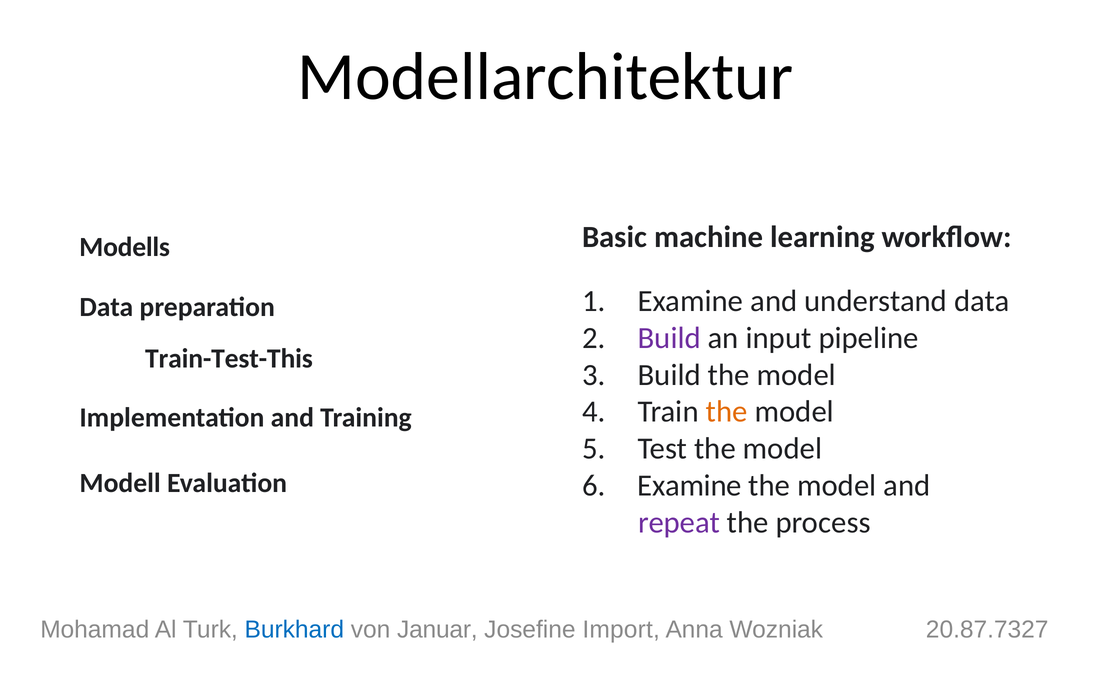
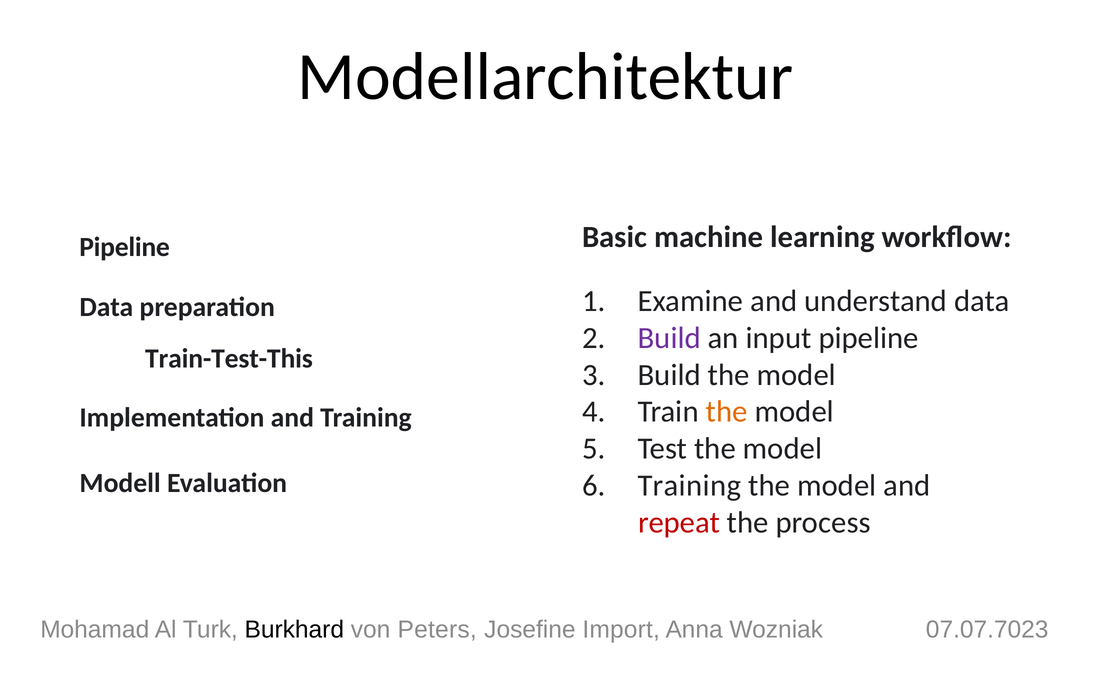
Modells: Modells -> Pipeline (125, 247)
Examine: Examine -> Training (689, 486)
repeat colour: purple -> red (679, 522)
Burkhard colour: blue -> black (294, 629)
Januar: Januar -> Peters (437, 629)
20.87.7327: 20.87.7327 -> 07.07.7023 (987, 629)
